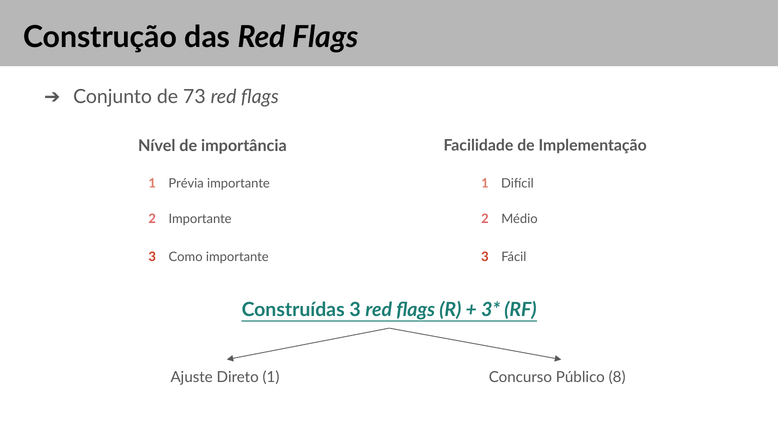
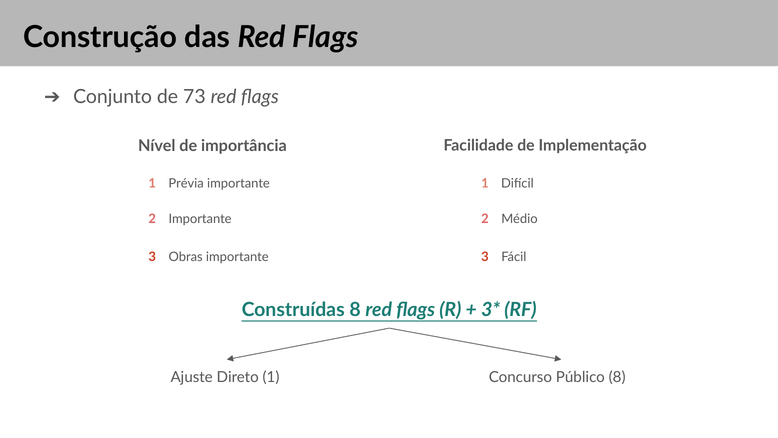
Como: Como -> Obras (186, 257)
Construídas 3: 3 -> 8 (355, 310)
